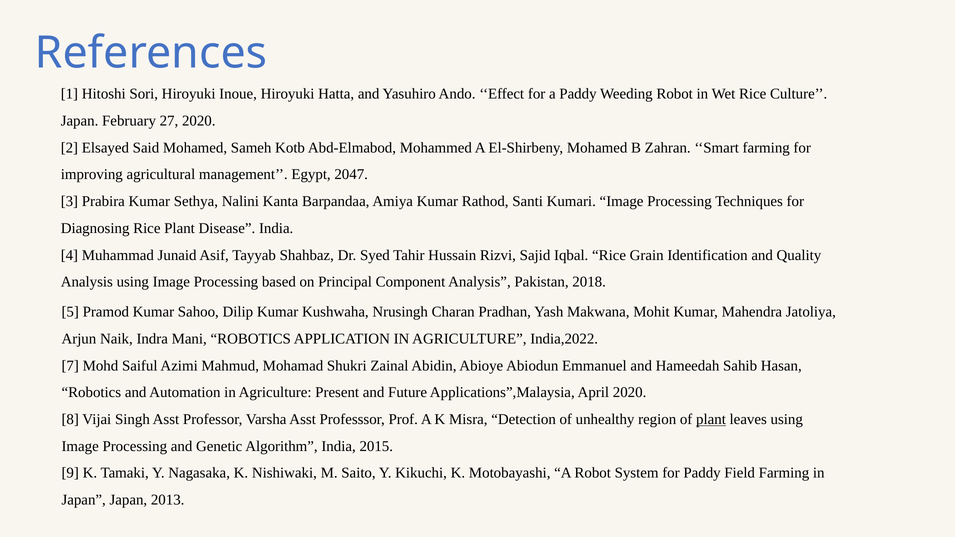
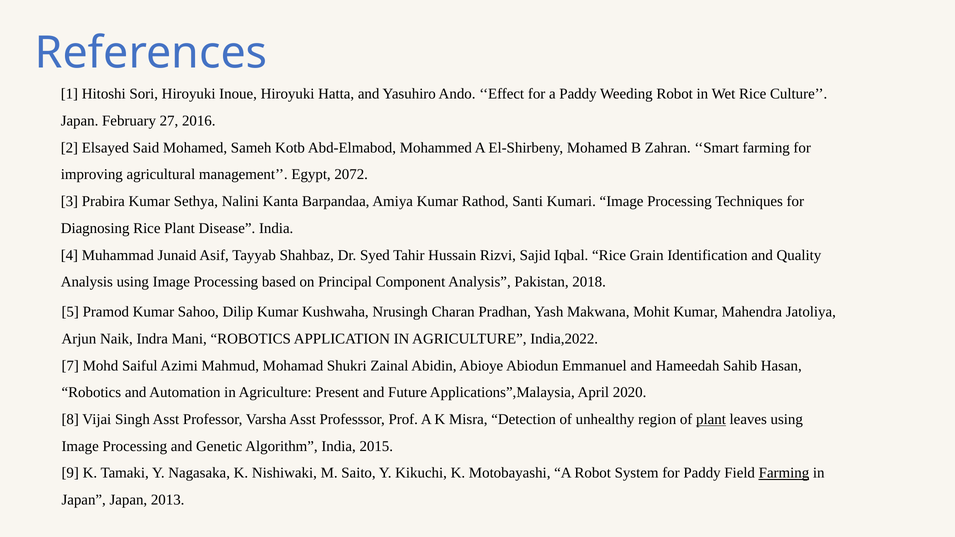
27 2020: 2020 -> 2016 (199, 121)
2047: 2047 -> 2072 (351, 175)
Farming underline: none -> present (784, 473)
